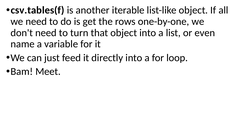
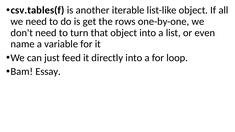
Meet: Meet -> Essay (48, 72)
